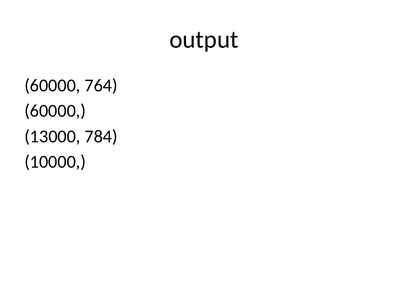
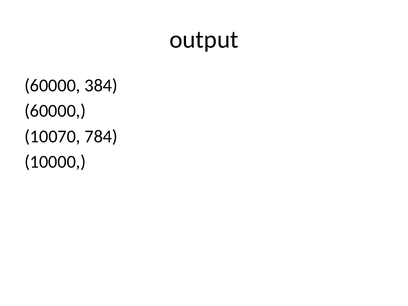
764: 764 -> 384 (101, 86)
13000: 13000 -> 10070 (52, 136)
